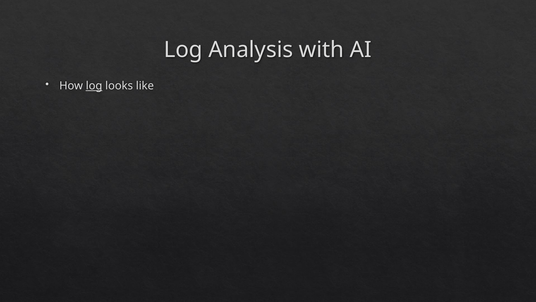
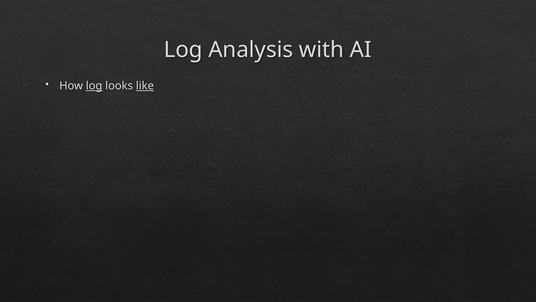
like underline: none -> present (145, 86)
